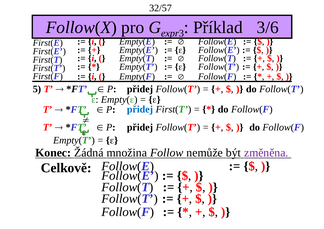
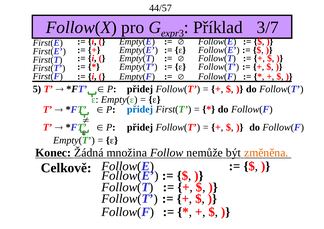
32/57: 32/57 -> 44/57 (160, 8)
3/6: 3/6 -> 3/7 (268, 27)
změněna colour: purple -> orange (266, 153)
